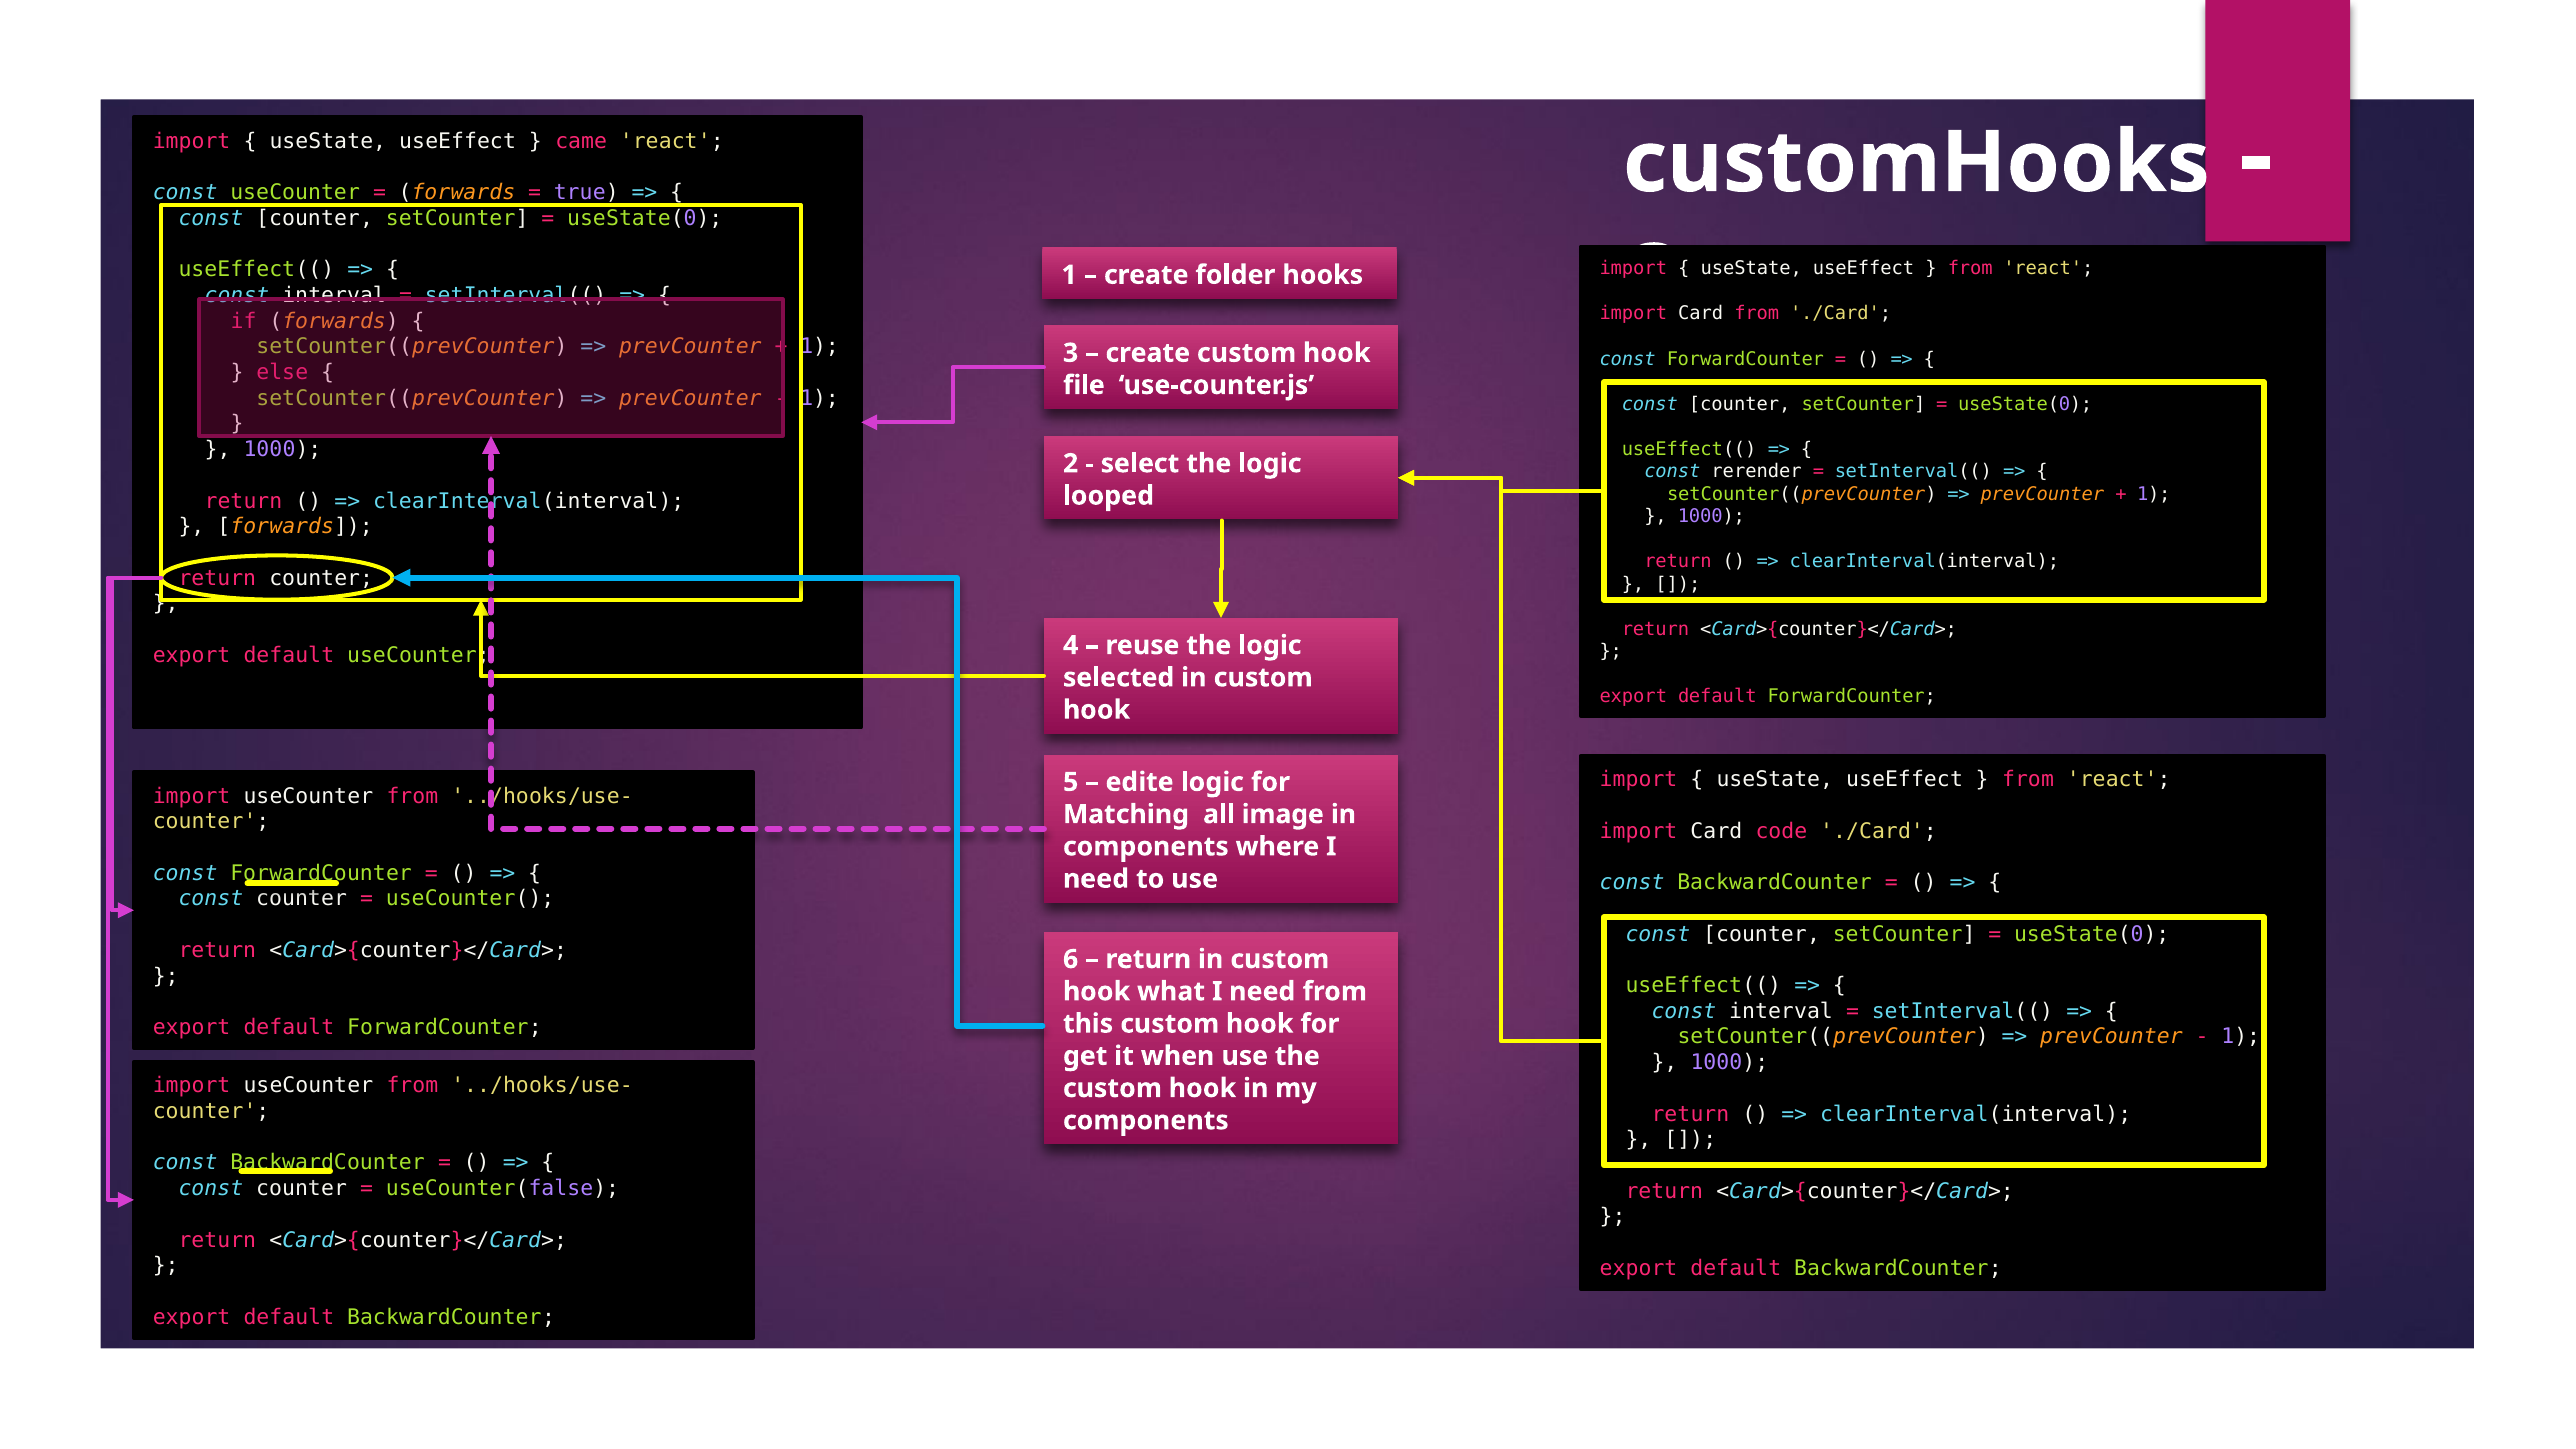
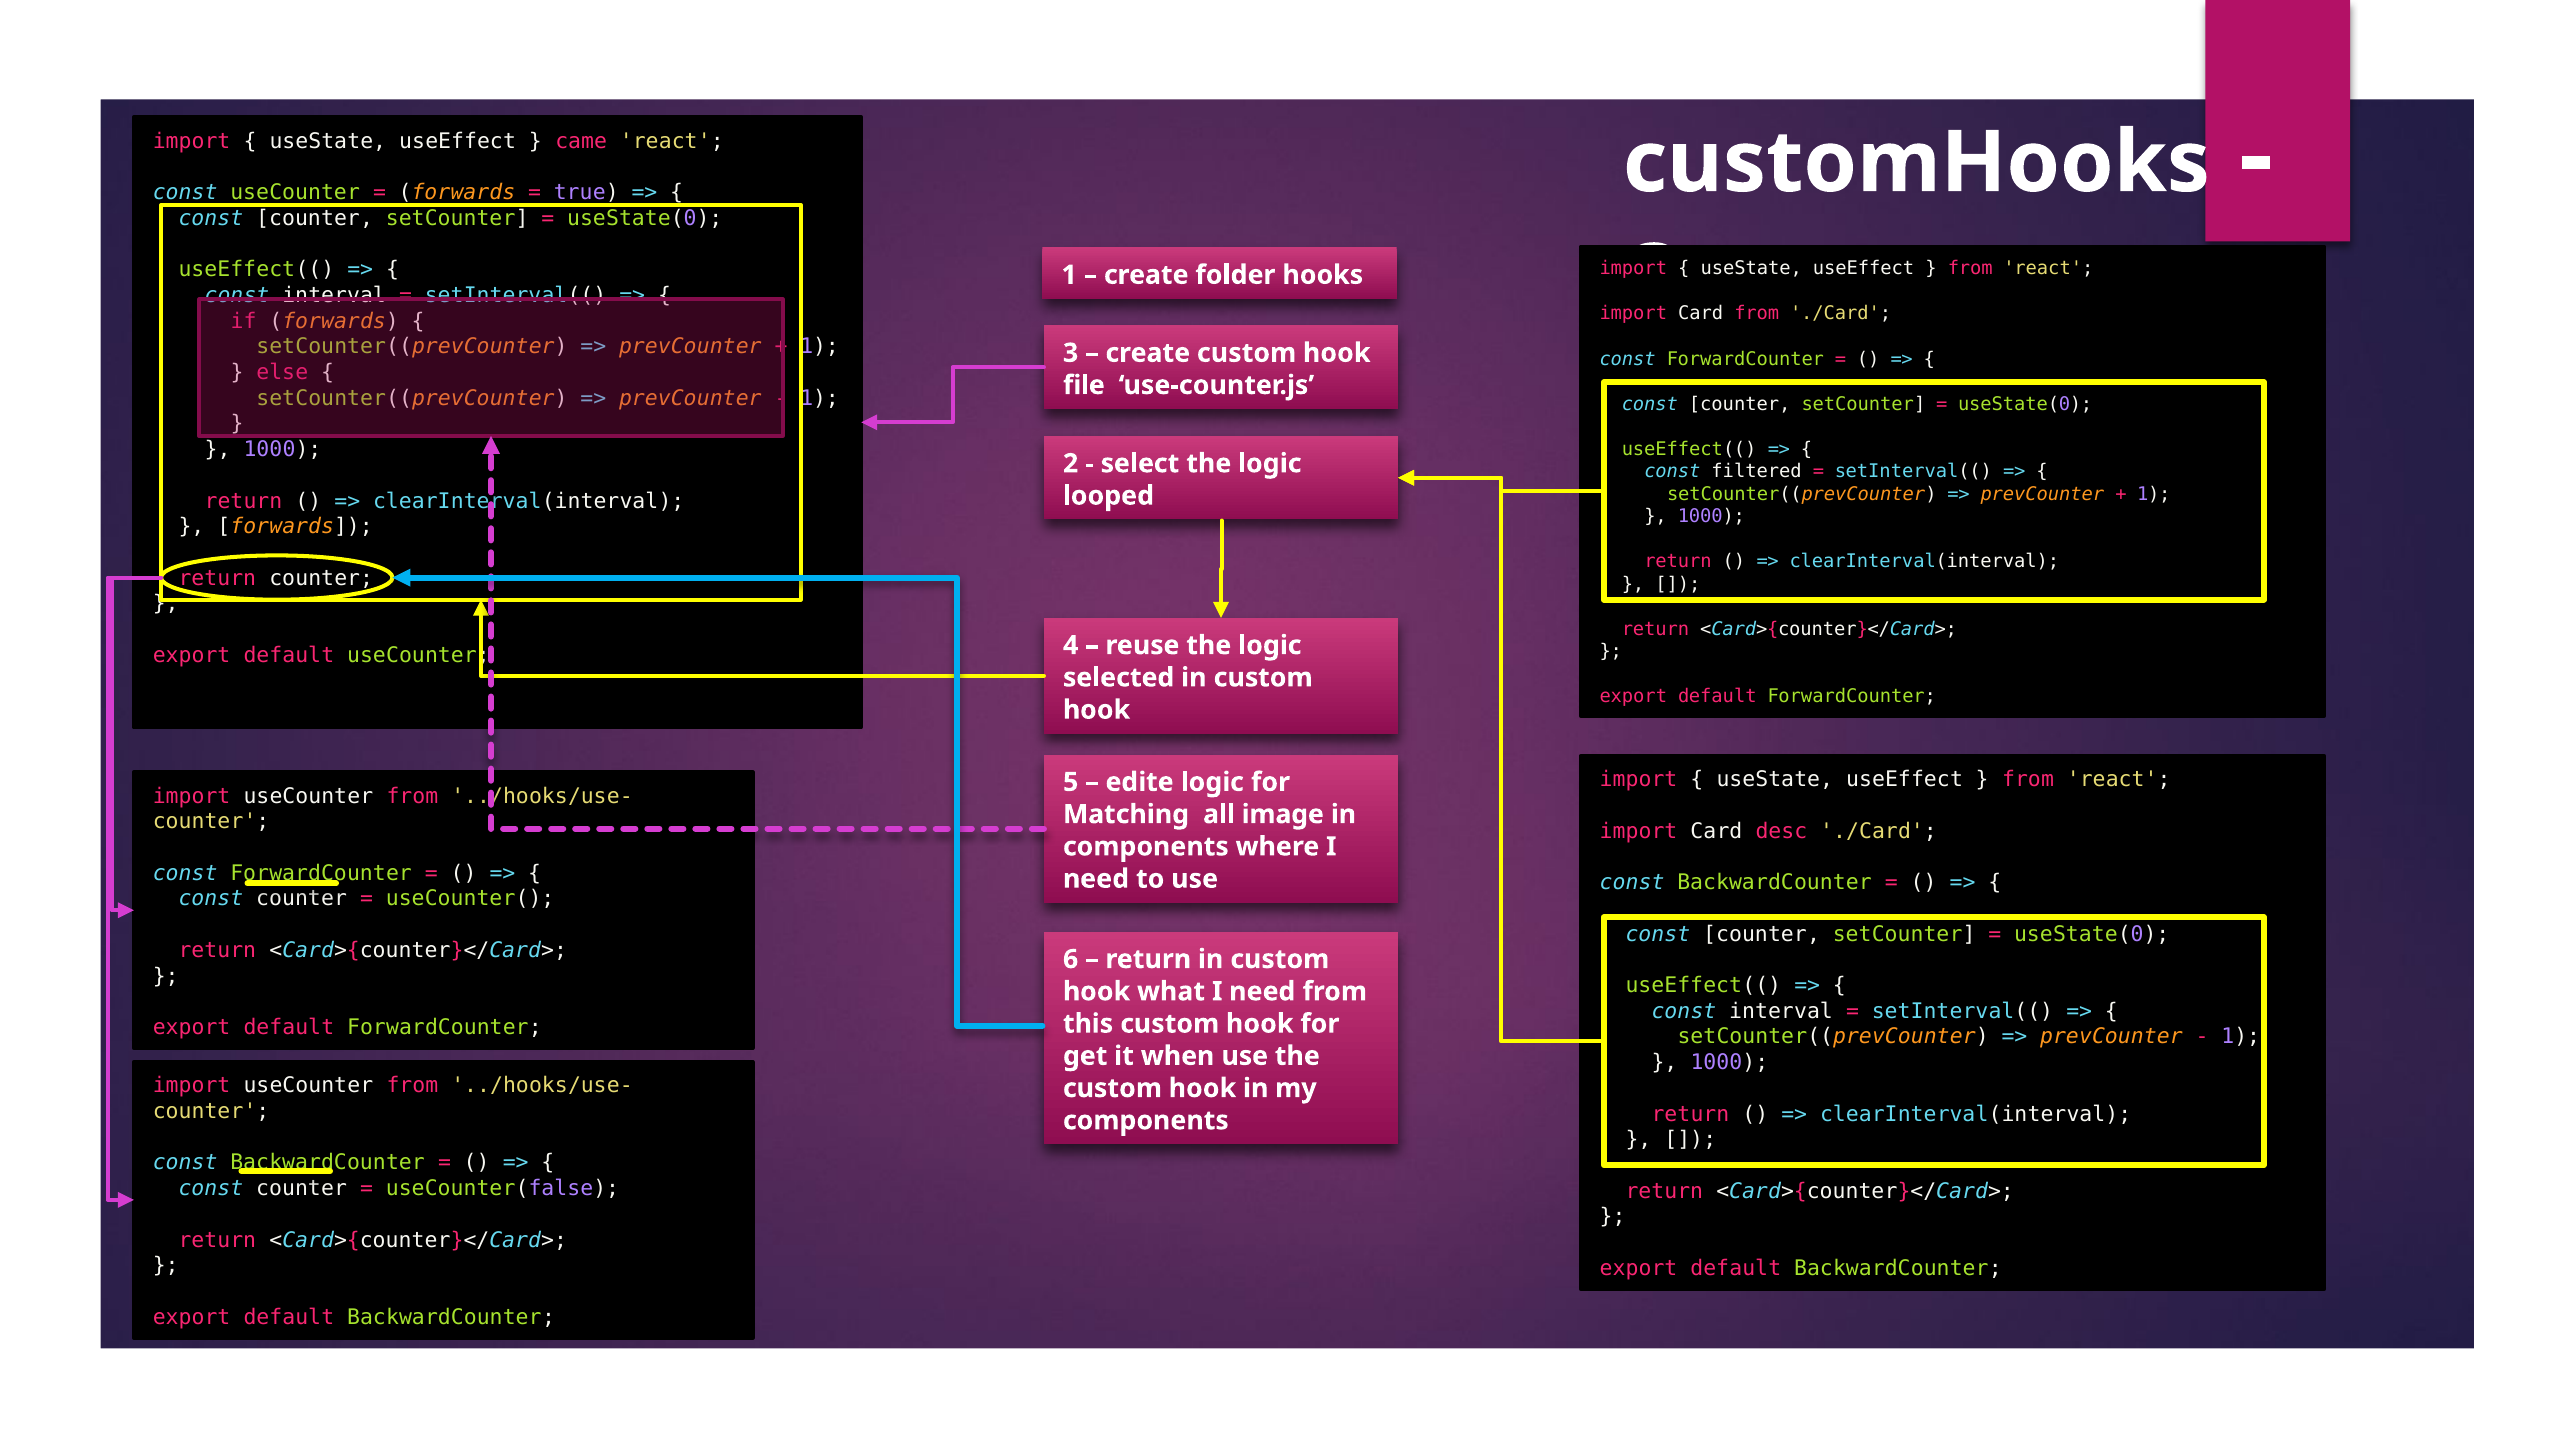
rerender: rerender -> filtered (1757, 471)
code: code -> desc (1781, 831)
